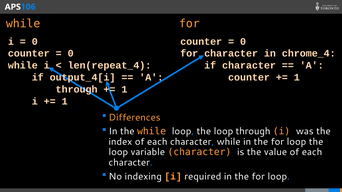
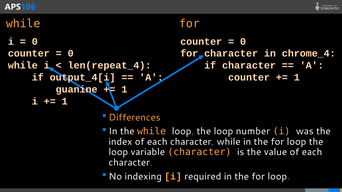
through: through -> guanine (77, 89)
loop through: through -> number (253, 132)
